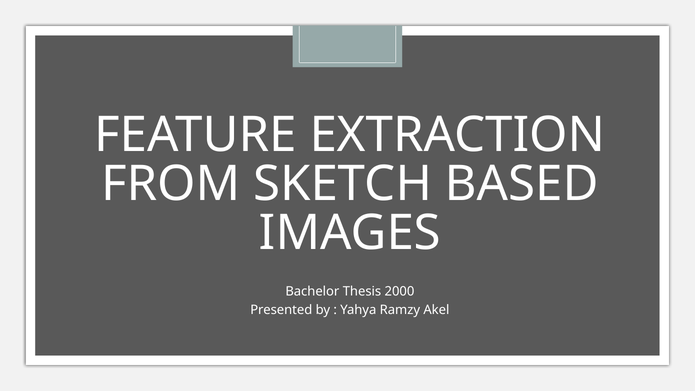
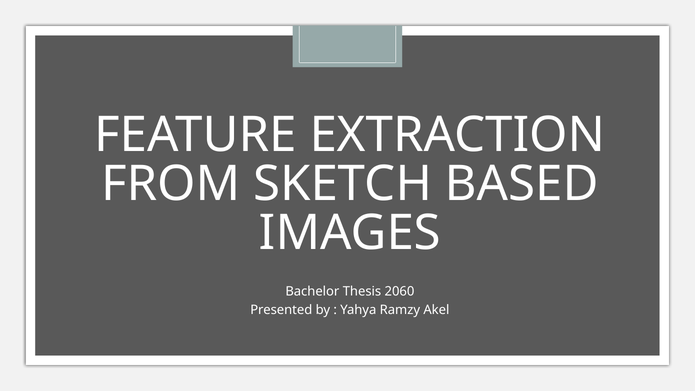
2000: 2000 -> 2060 (399, 292)
